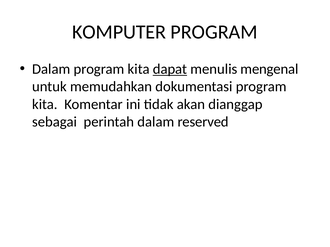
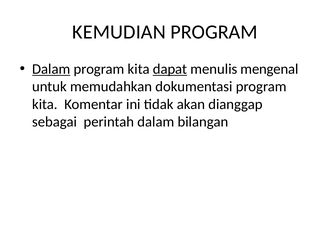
KOMPUTER: KOMPUTER -> KEMUDIAN (119, 32)
Dalam underline: none -> present (51, 69)
reserved: reserved -> bilangan (203, 122)
